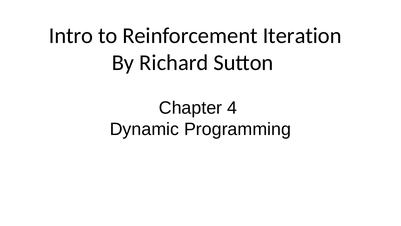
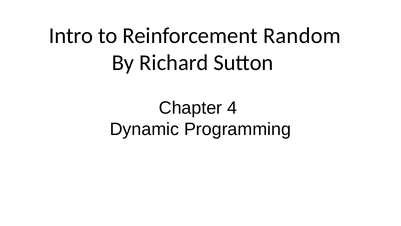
Iteration: Iteration -> Random (302, 36)
